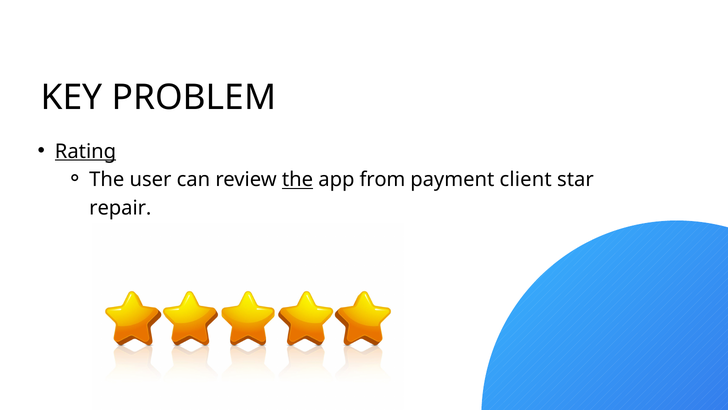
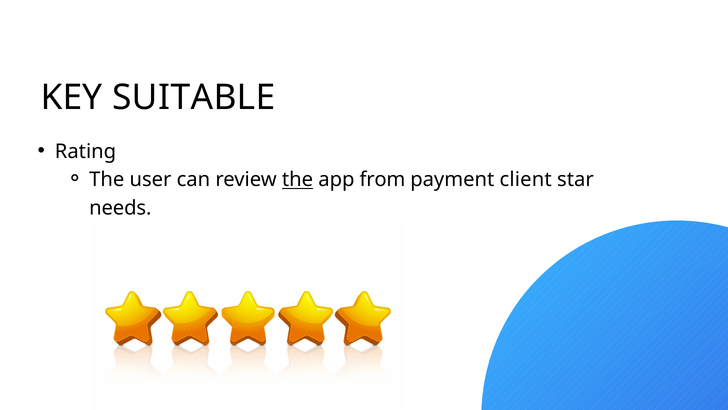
PROBLEM: PROBLEM -> SUITABLE (194, 98)
Rating underline: present -> none (85, 151)
repair: repair -> needs (120, 208)
